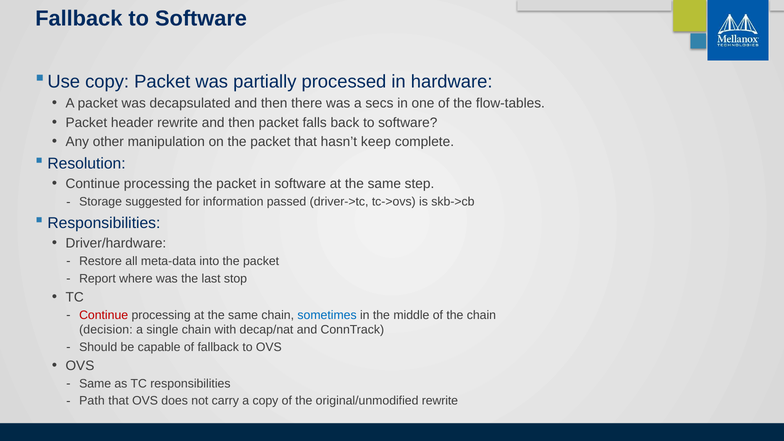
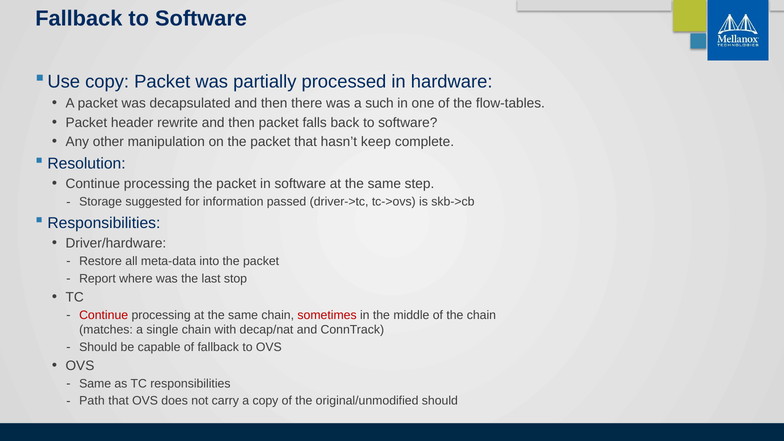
secs: secs -> such (380, 103)
sometimes colour: blue -> red (327, 315)
decision: decision -> matches (106, 330)
original/unmodified rewrite: rewrite -> should (440, 401)
